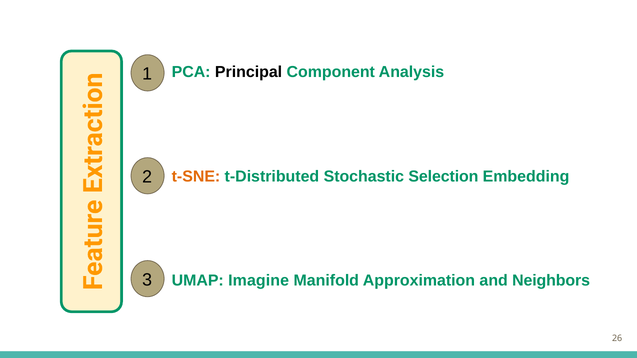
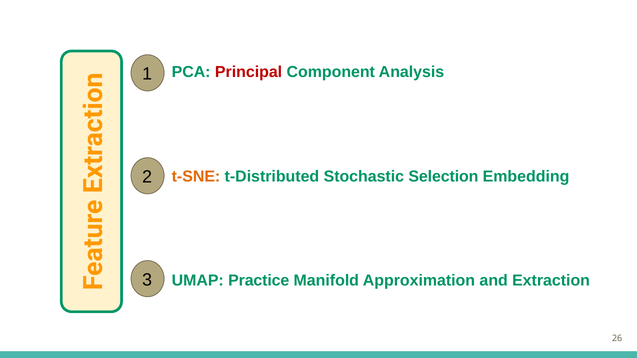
Principal colour: black -> red (249, 72)
Imagine: Imagine -> Practice (259, 281)
Neighbors: Neighbors -> Extraction (551, 281)
